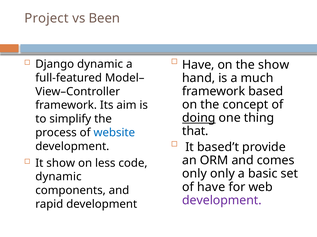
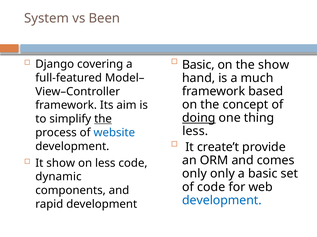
Project: Project -> System (47, 18)
Have: Have -> Basic (198, 65)
Django dynamic: dynamic -> covering (100, 64)
the underline: none -> present (103, 119)
that: that -> less (195, 132)
based’t: based’t -> create’t (218, 148)
of have: have -> code (211, 188)
development colour: purple -> blue (222, 201)
